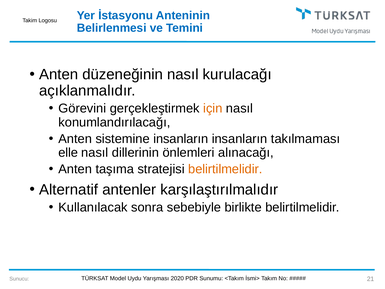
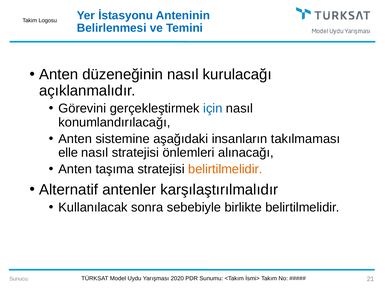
için colour: orange -> blue (213, 108)
sistemine insanların: insanların -> aşağıdaki (181, 139)
nasıl dillerinin: dillerinin -> stratejisi (135, 153)
